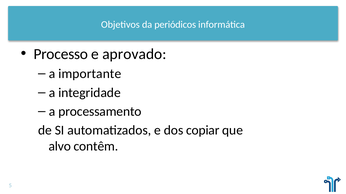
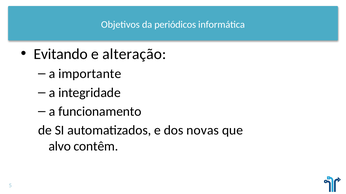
Processo: Processo -> Evitando (61, 54)
aprovado: aprovado -> alteração (134, 54)
processamento: processamento -> funcionamento (100, 112)
copiar: copiar -> novas (203, 131)
